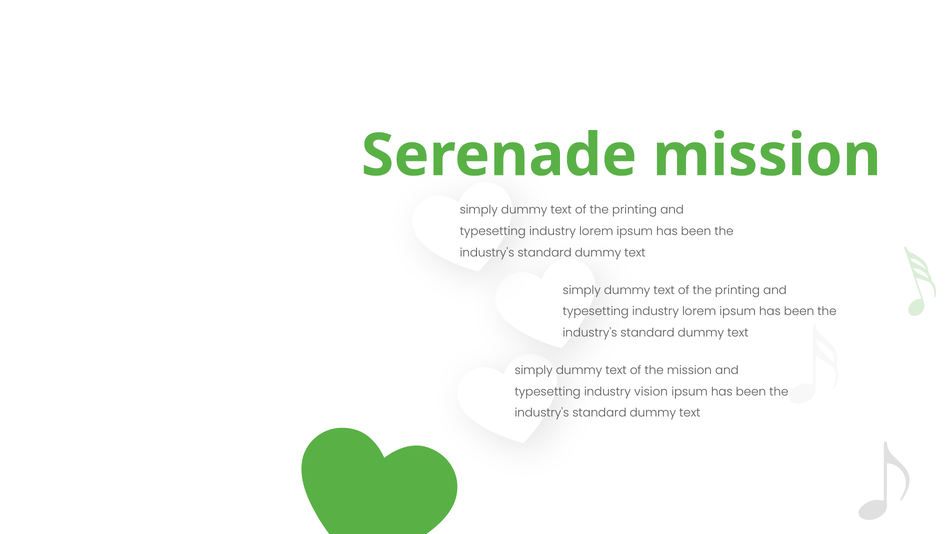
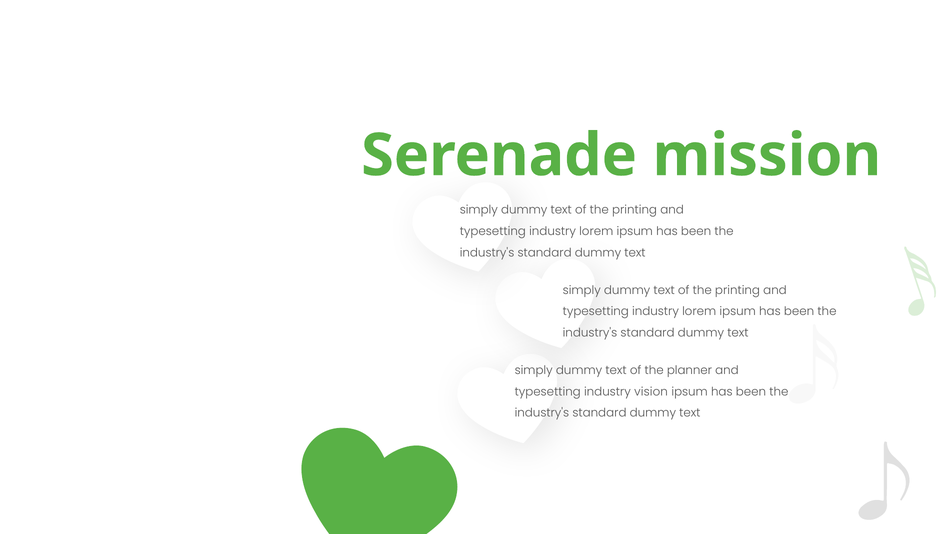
the mission: mission -> planner (689, 371)
